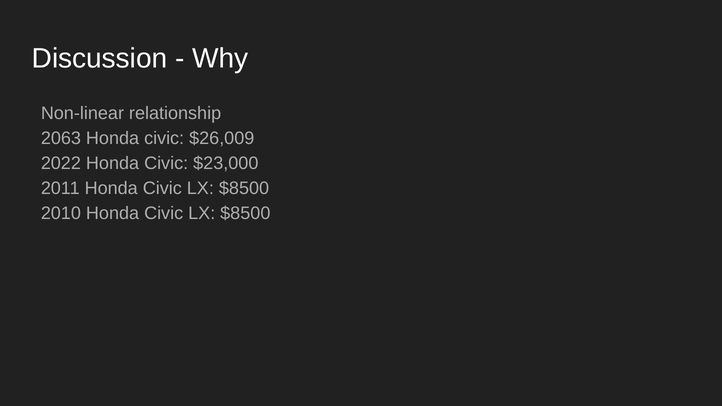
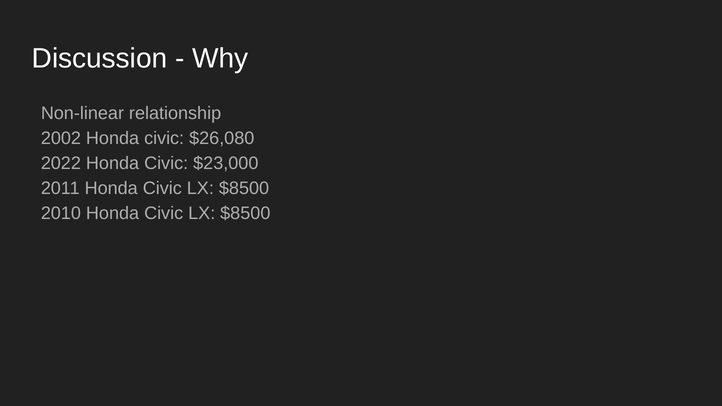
2063: 2063 -> 2002 (61, 138)
$26,009: $26,009 -> $26,080 (222, 138)
